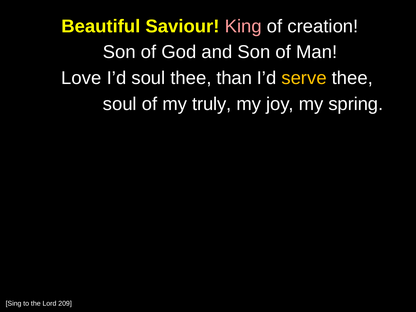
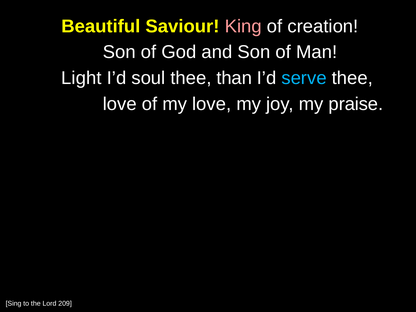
Love: Love -> Light (81, 78)
serve colour: yellow -> light blue (304, 78)
soul: soul -> love (120, 104)
my truly: truly -> love (212, 104)
spring: spring -> praise (356, 104)
